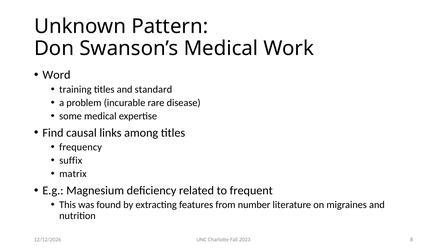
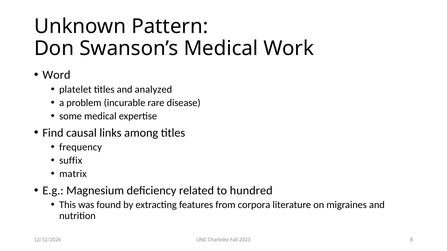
training: training -> platelet (75, 89)
standard: standard -> analyzed (153, 89)
frequent: frequent -> hundred (251, 191)
number: number -> corpora (254, 205)
